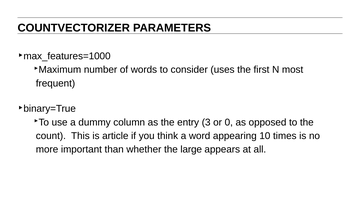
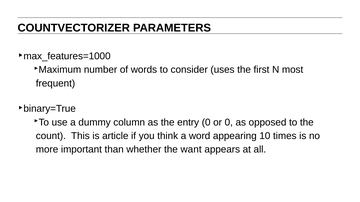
entry 3: 3 -> 0 (206, 122)
large: large -> want (191, 150)
